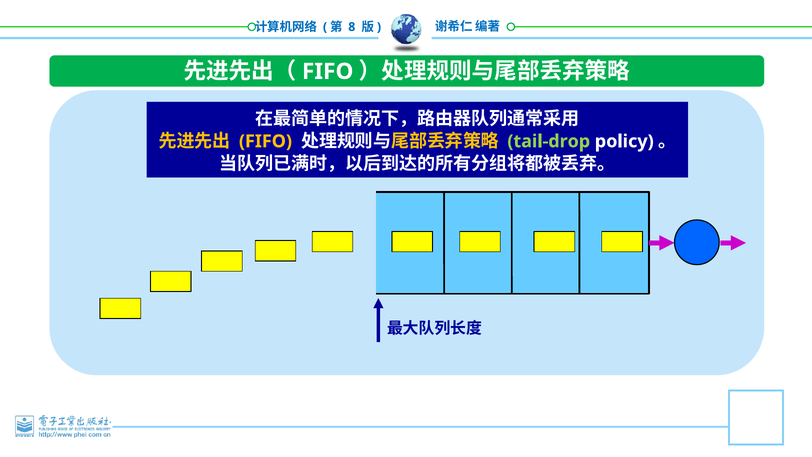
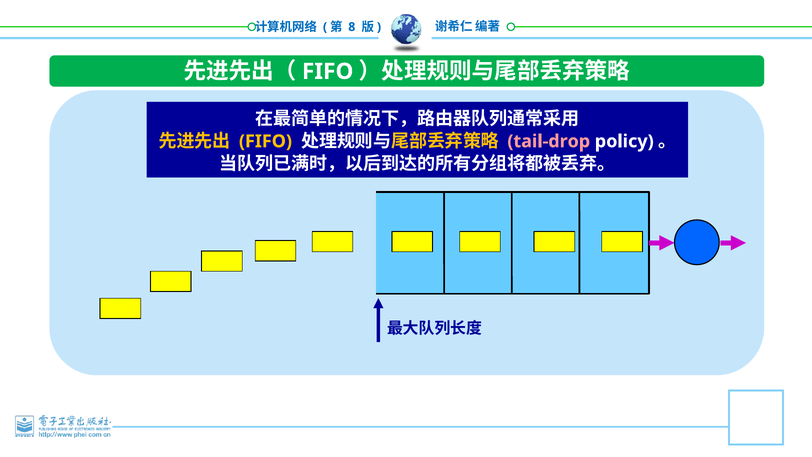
tail-drop colour: light green -> pink (549, 141)
